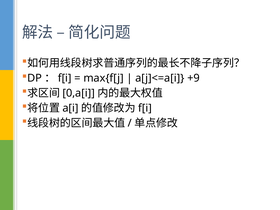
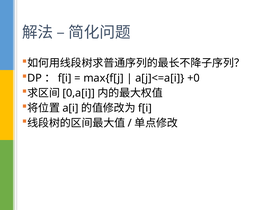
+9: +9 -> +0 (193, 78)
